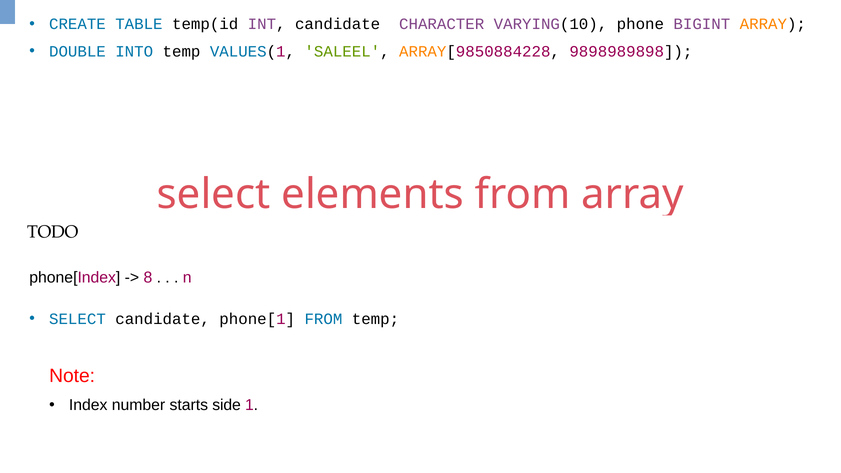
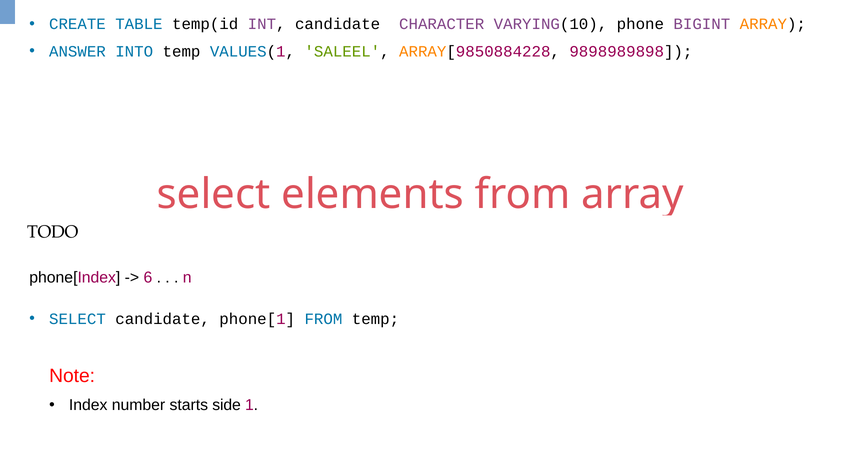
DOUBLE: DOUBLE -> ANSWER (77, 52)
8: 8 -> 6 (148, 278)
